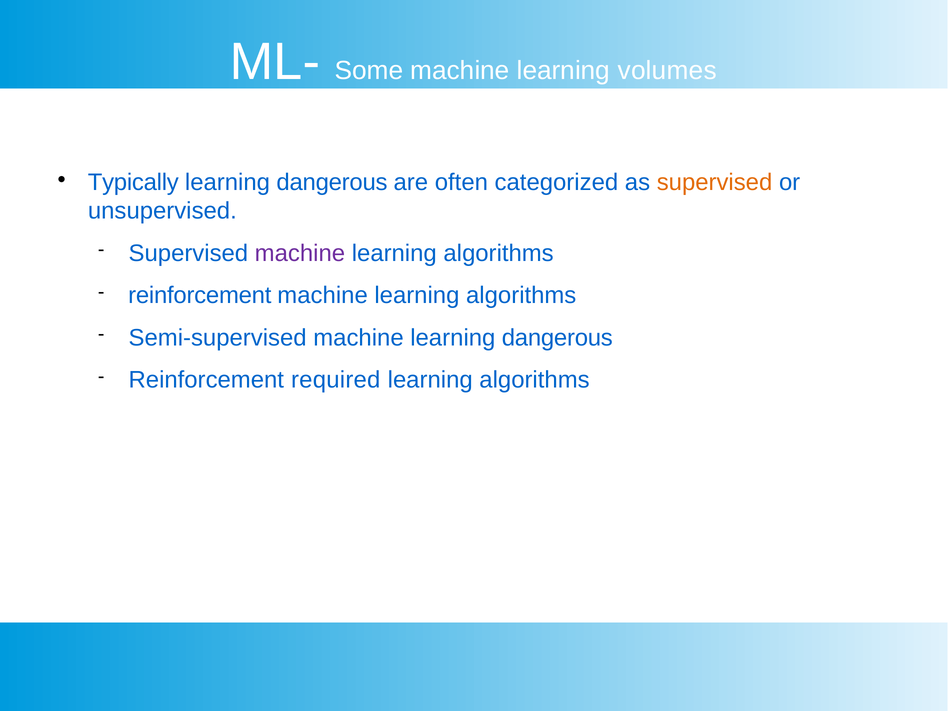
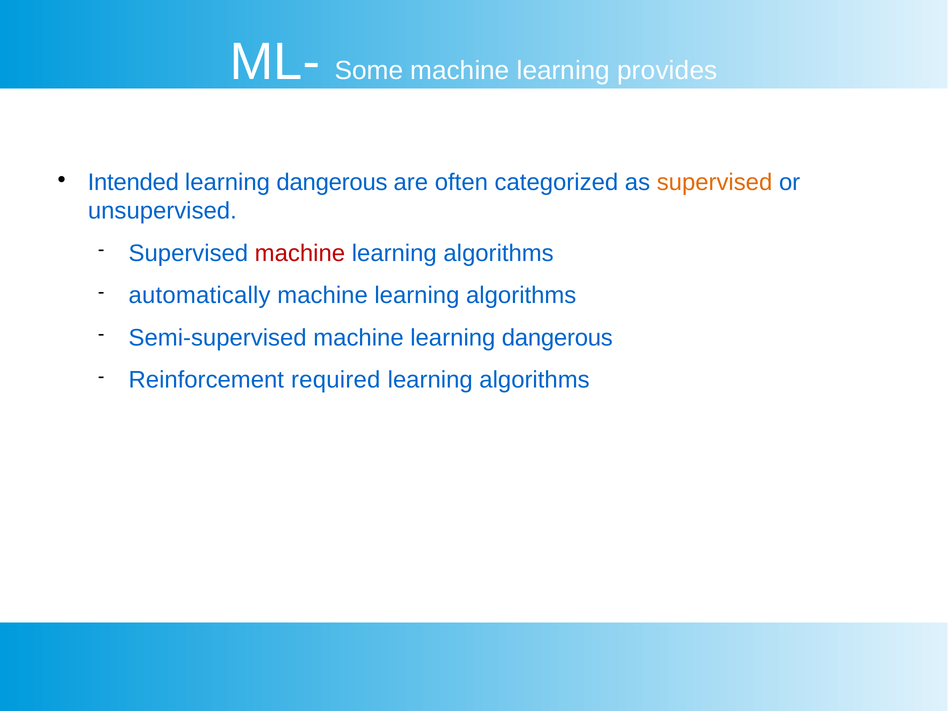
volumes: volumes -> provides (667, 71)
Typically: Typically -> Intended (133, 182)
machine colour: purple -> red (300, 253)
reinforcement: reinforcement -> automatically (200, 295)
